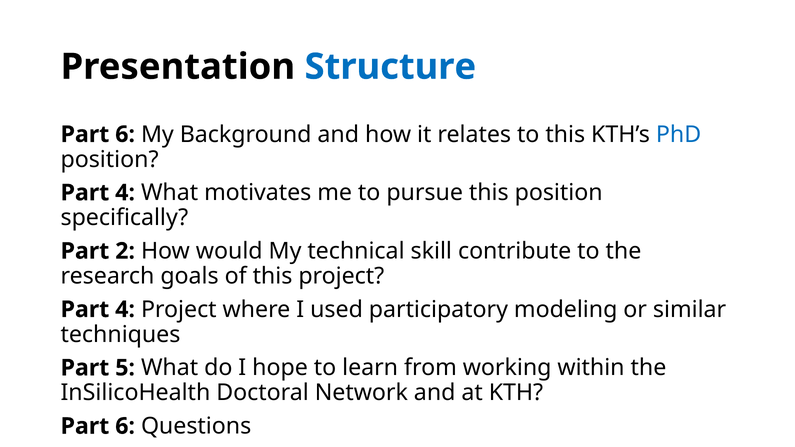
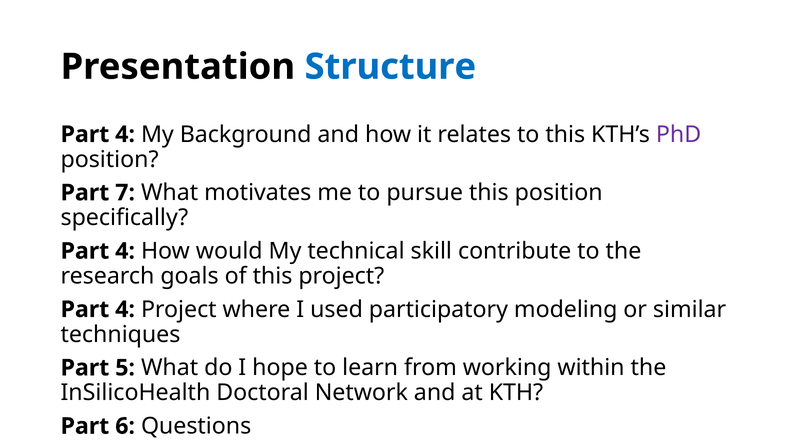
6: 6 -> 4 (125, 134)
PhD colour: blue -> purple (679, 134)
4: 4 -> 7 (125, 193)
2: 2 -> 4 (125, 251)
